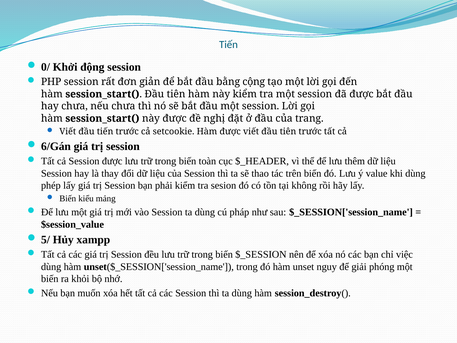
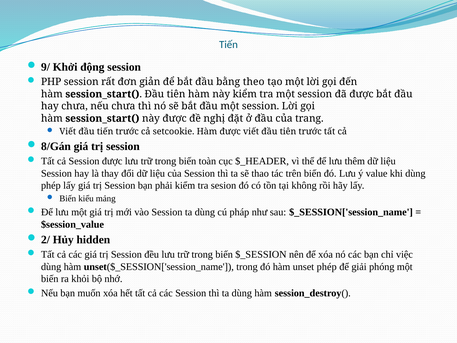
0/: 0/ -> 9/ (45, 67)
cộng: cộng -> theo (254, 82)
6/Gán: 6/Gán -> 8/Gán (56, 146)
5/: 5/ -> 2/ (45, 240)
xampp: xampp -> hidden (93, 240)
unset nguy: nguy -> phép (327, 267)
